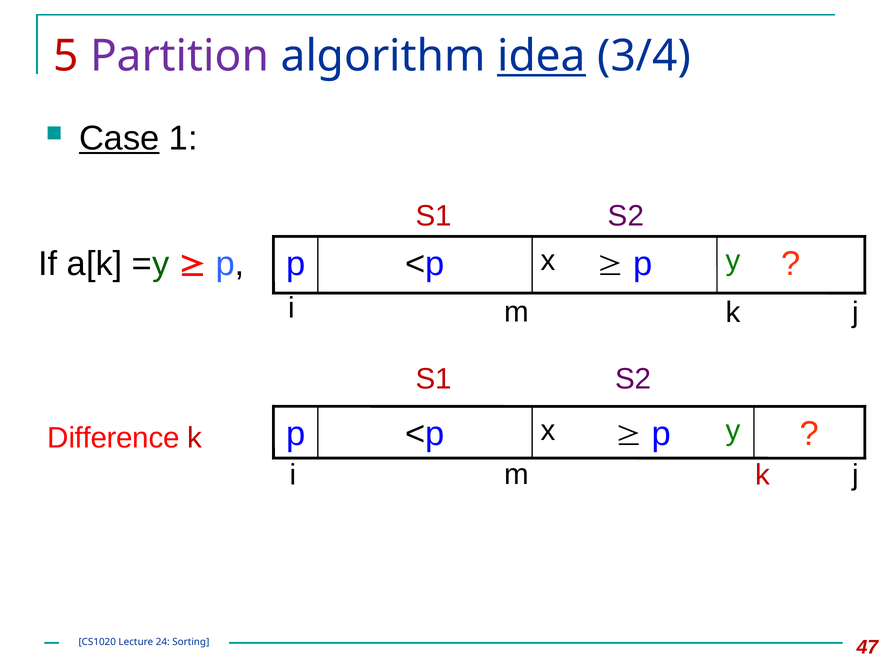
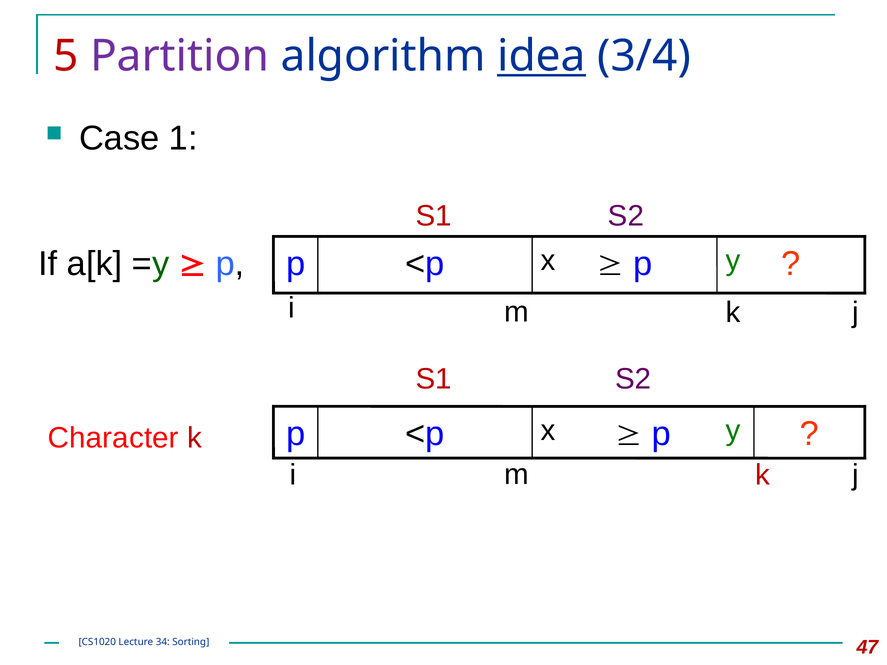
Case underline: present -> none (119, 138)
Difference: Difference -> Character (113, 438)
24: 24 -> 34 (163, 642)
